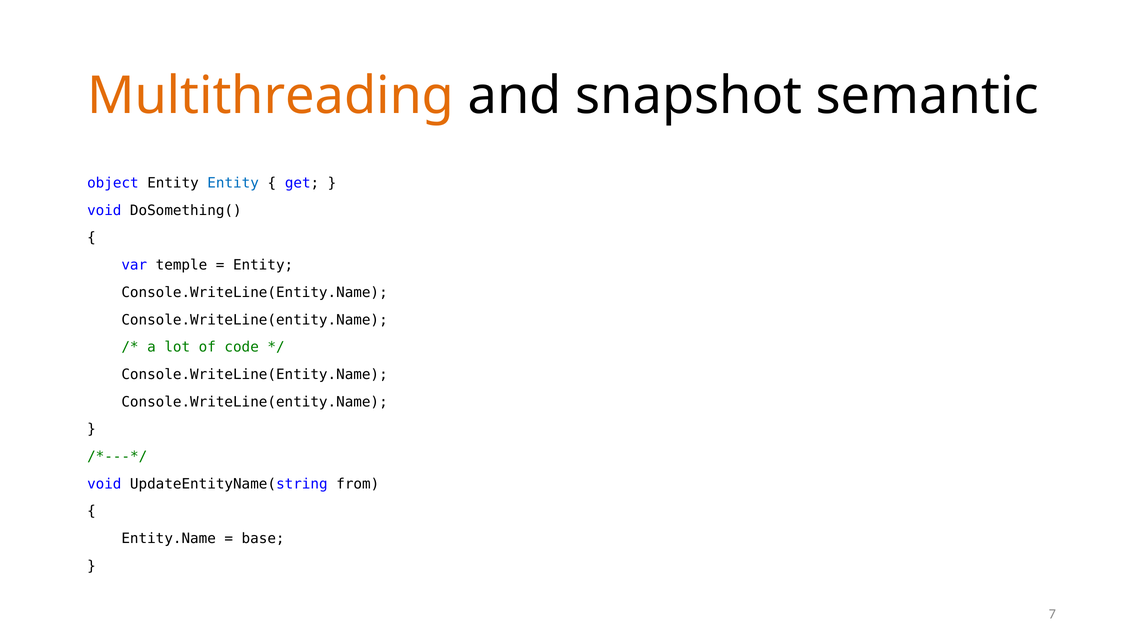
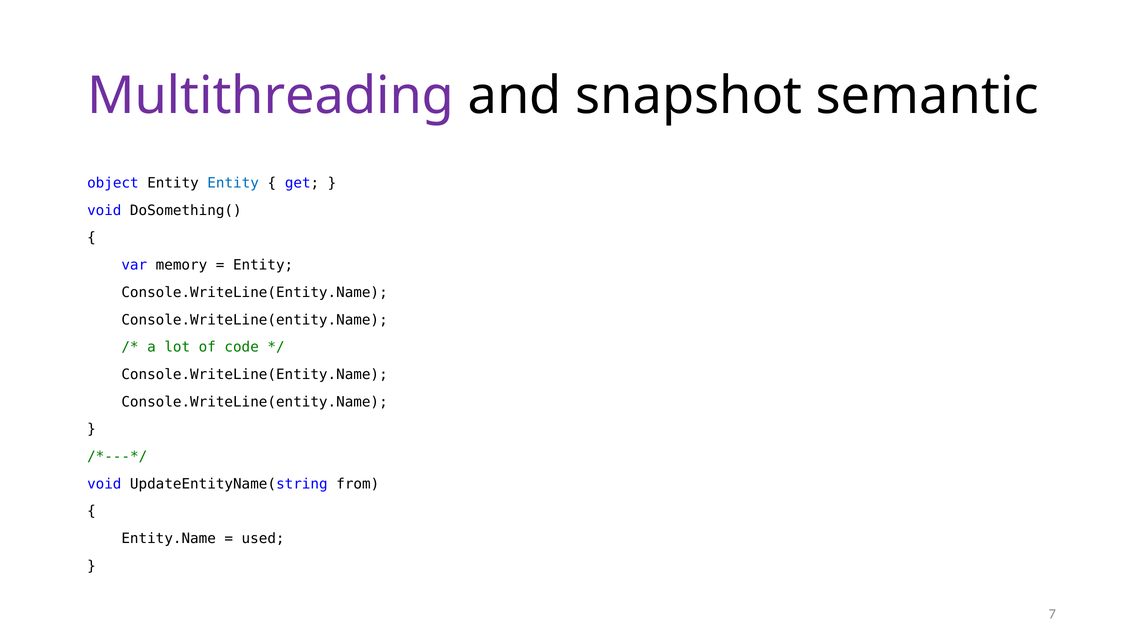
Multithreading colour: orange -> purple (271, 96)
temple: temple -> memory (181, 265)
base: base -> used (263, 538)
